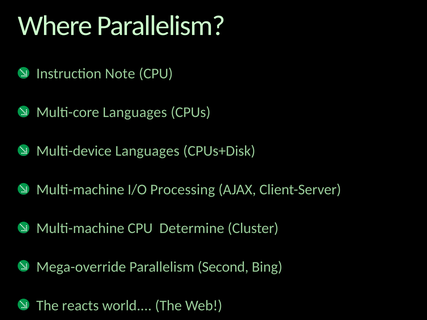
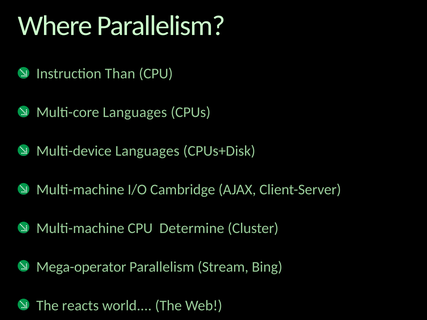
Note: Note -> Than (120, 74)
Processing: Processing -> Cambridge (183, 190)
Mega-override: Mega-override -> Mega-operator (81, 267)
Second: Second -> Stream (223, 267)
